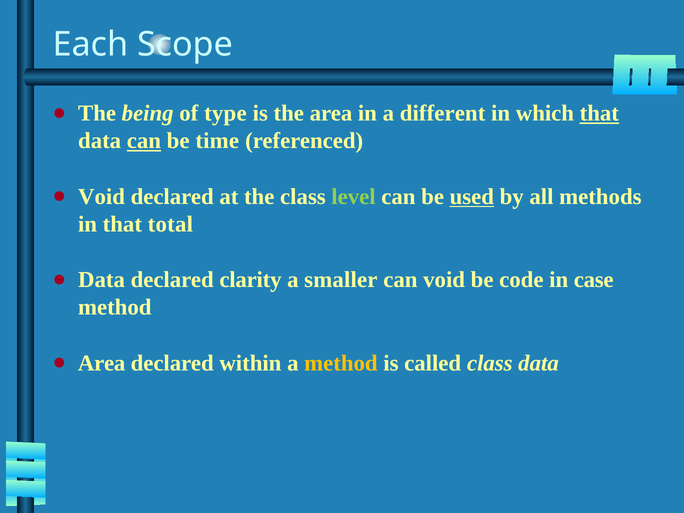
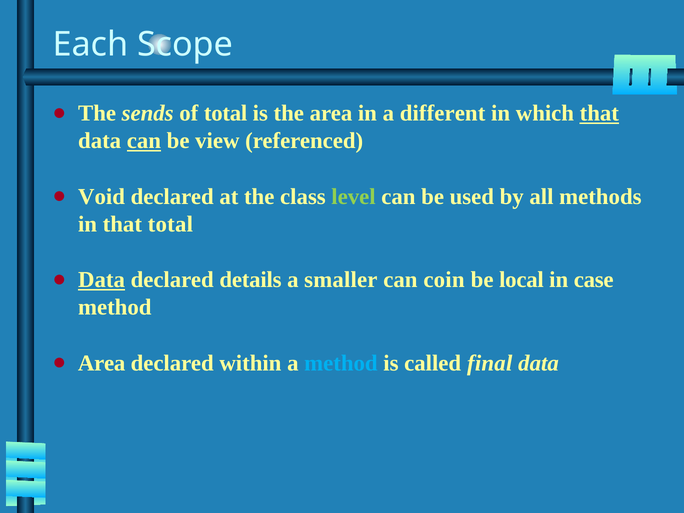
being: being -> sends (148, 113)
of type: type -> total (226, 113)
time: time -> view (217, 141)
used underline: present -> none (472, 197)
Data underline: none -> present (102, 280)
clarity: clarity -> details (250, 280)
can void: void -> coin (444, 280)
code: code -> local (521, 280)
method colour: yellow -> light blue (341, 363)
called class: class -> final (490, 363)
